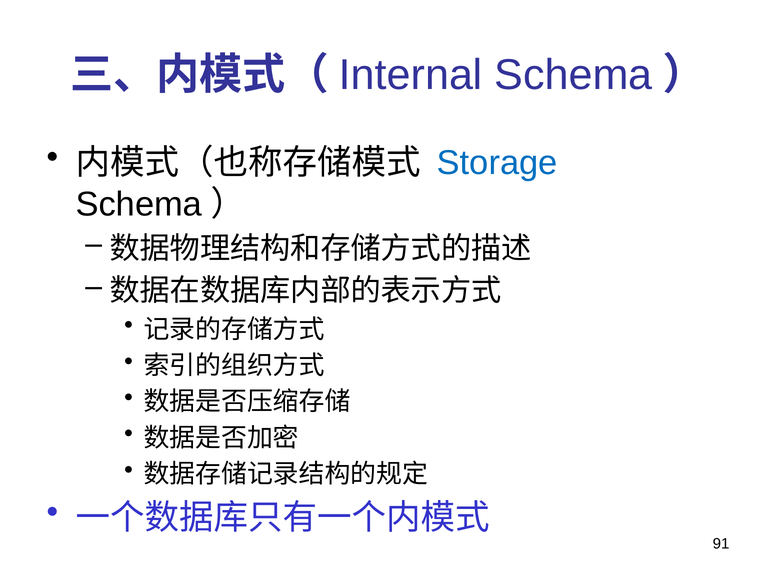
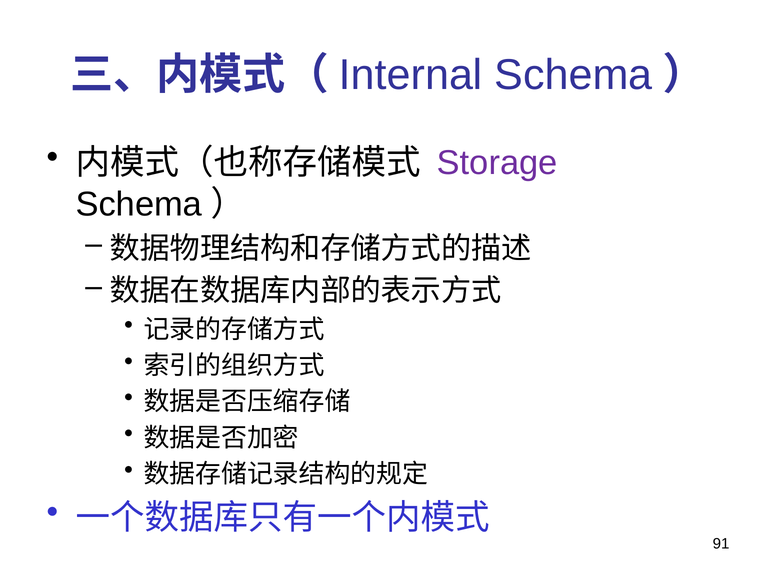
Storage colour: blue -> purple (497, 163)
